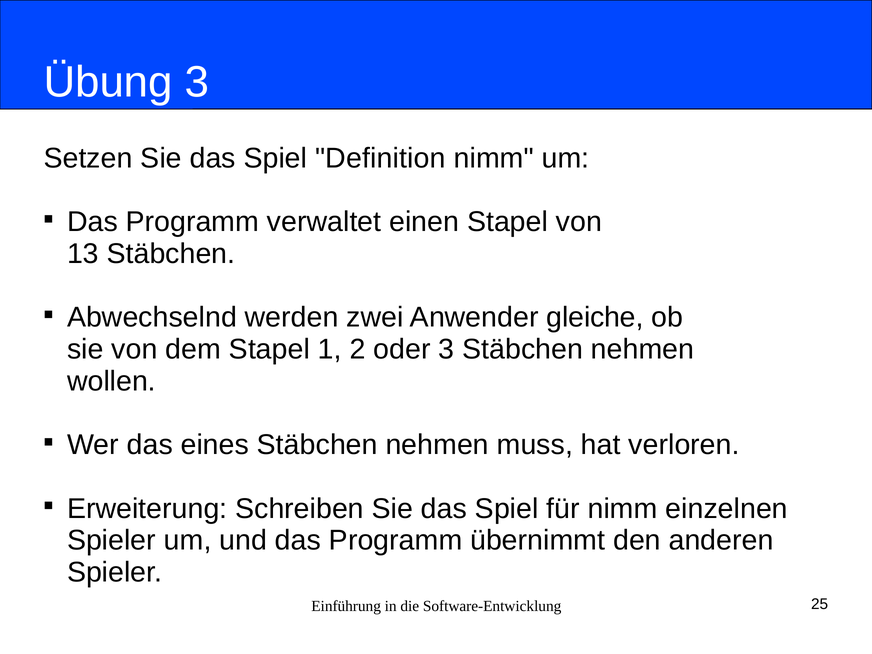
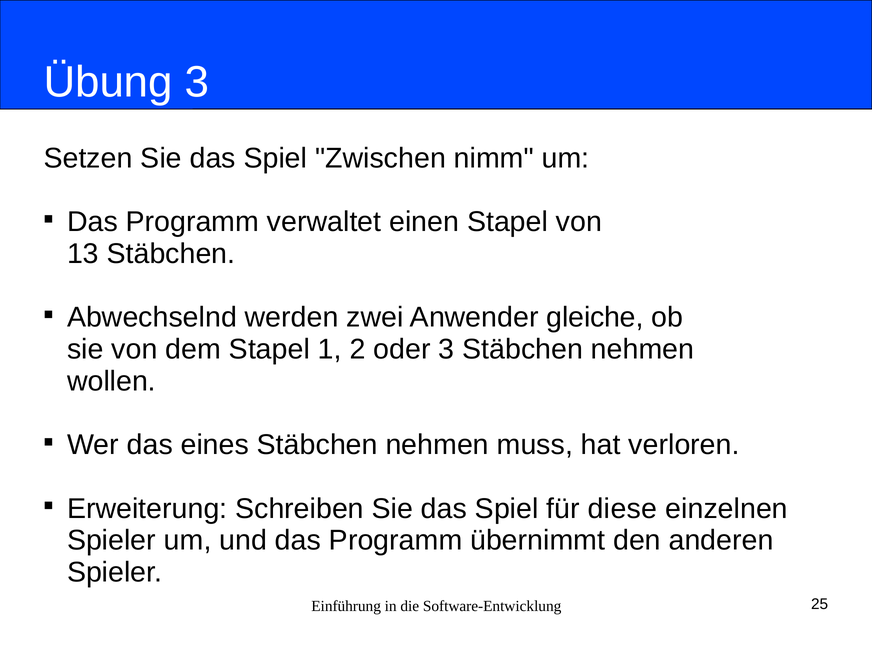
Definition: Definition -> Zwischen (380, 158)
für nimm: nimm -> diese (622, 509)
